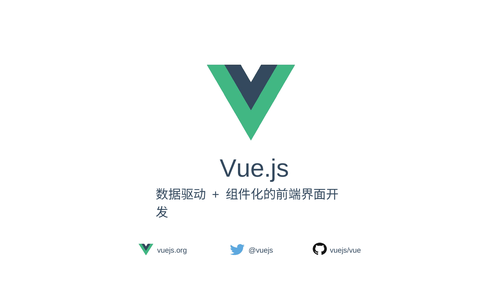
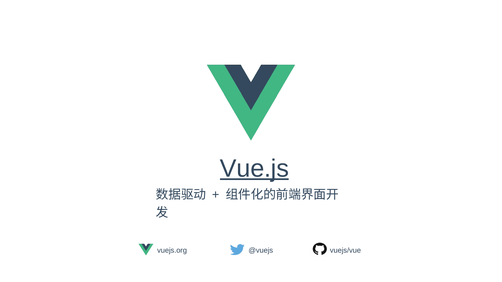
Vue.js underline: none -> present (254, 169)
